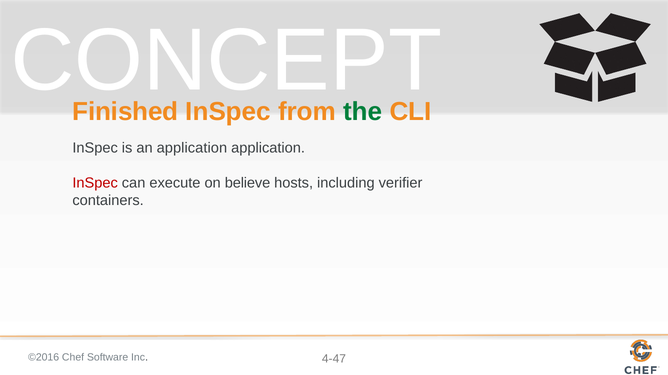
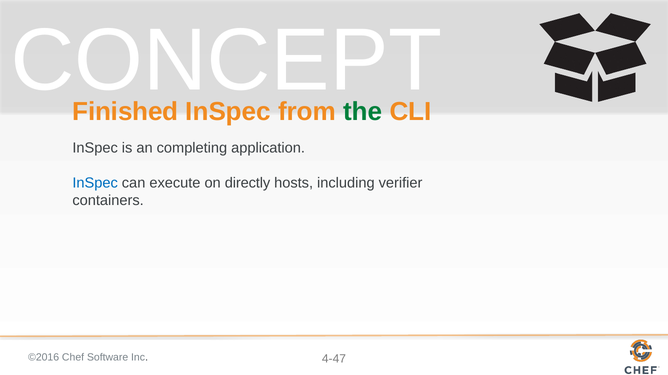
an application: application -> completing (192, 148)
InSpec colour: red -> blue (95, 183)
believe: believe -> directly (248, 183)
